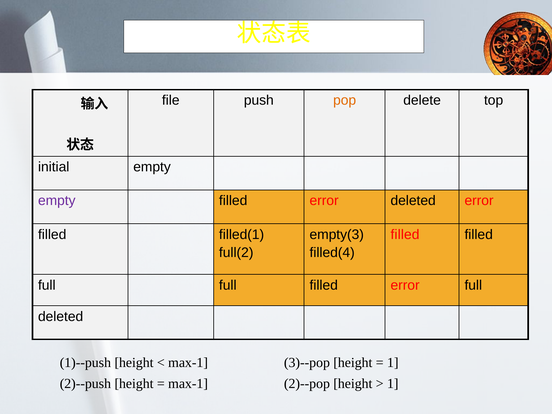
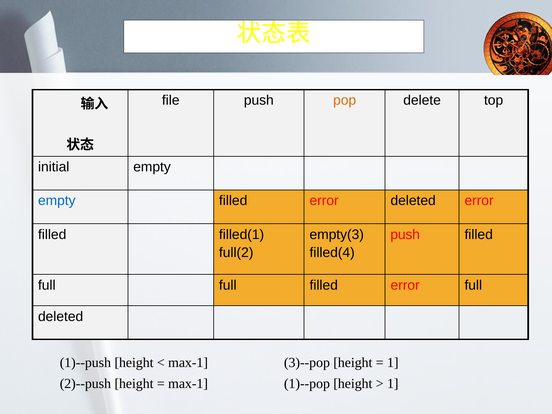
empty colour: purple -> blue (57, 201)
filled: filled -> push (405, 234)
2)--pop: 2)--pop -> 1)--pop (307, 384)
